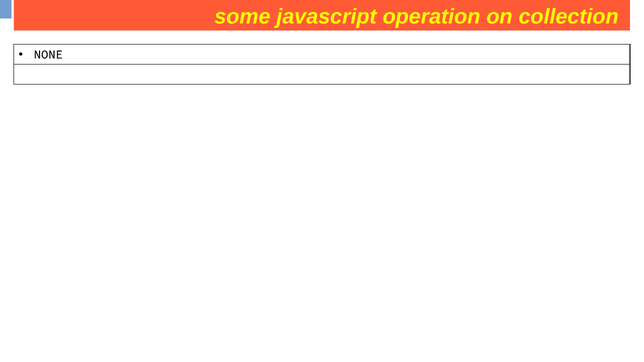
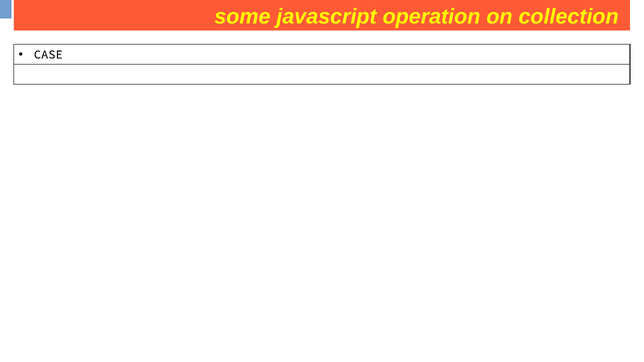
NONE: NONE -> CASE (48, 55)
